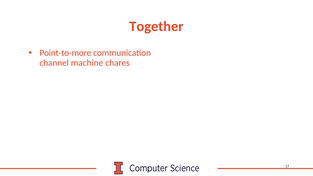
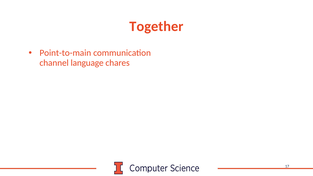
Point-to-more: Point-to-more -> Point-to-main (65, 53)
machine: machine -> language (87, 63)
